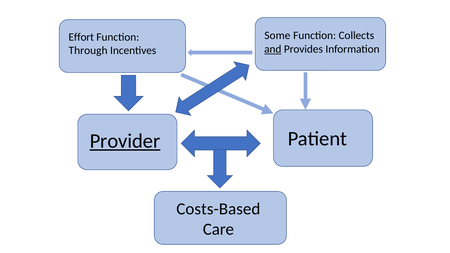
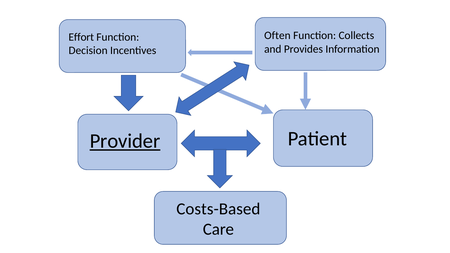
Some: Some -> Often (277, 36)
and underline: present -> none (273, 49)
Through: Through -> Decision (88, 51)
